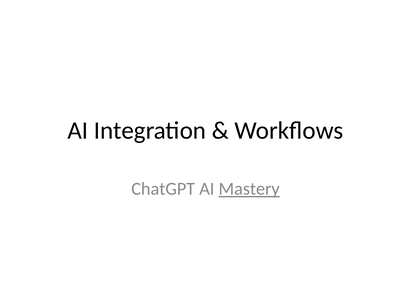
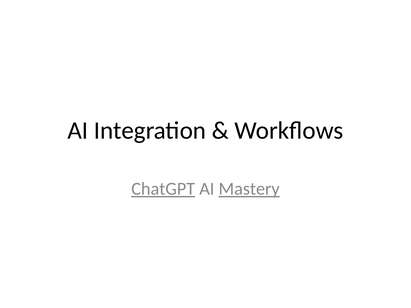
ChatGPT underline: none -> present (163, 189)
